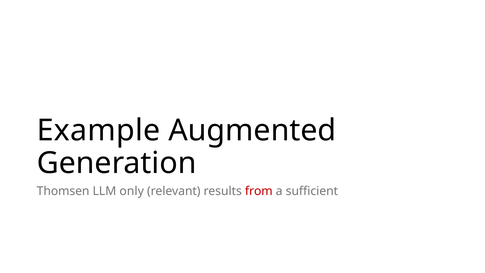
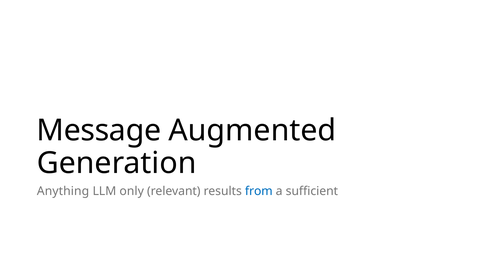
Example: Example -> Message (99, 130)
Thomsen: Thomsen -> Anything (63, 191)
from colour: red -> blue (259, 191)
